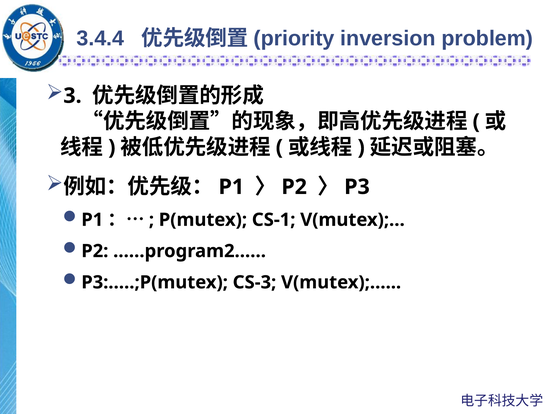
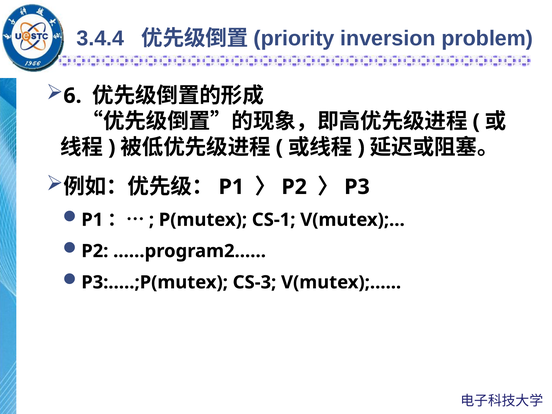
3: 3 -> 6 (72, 96)
